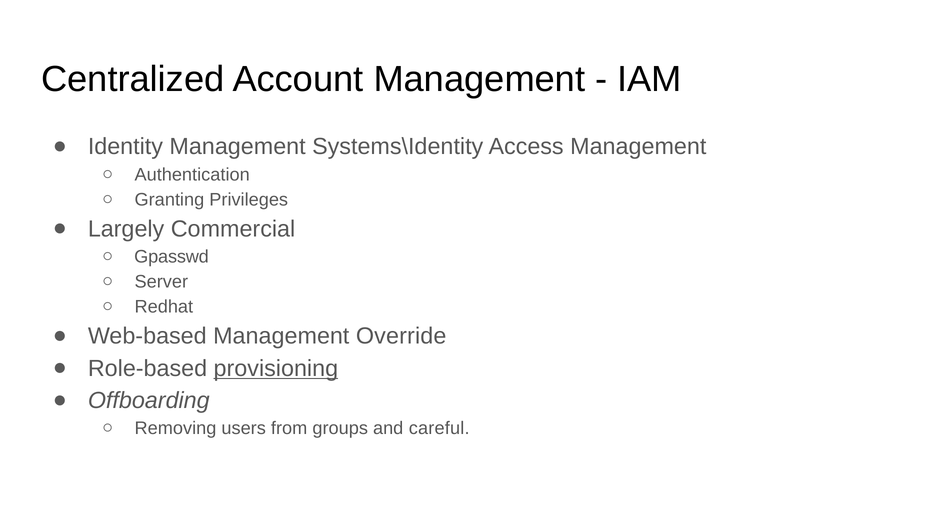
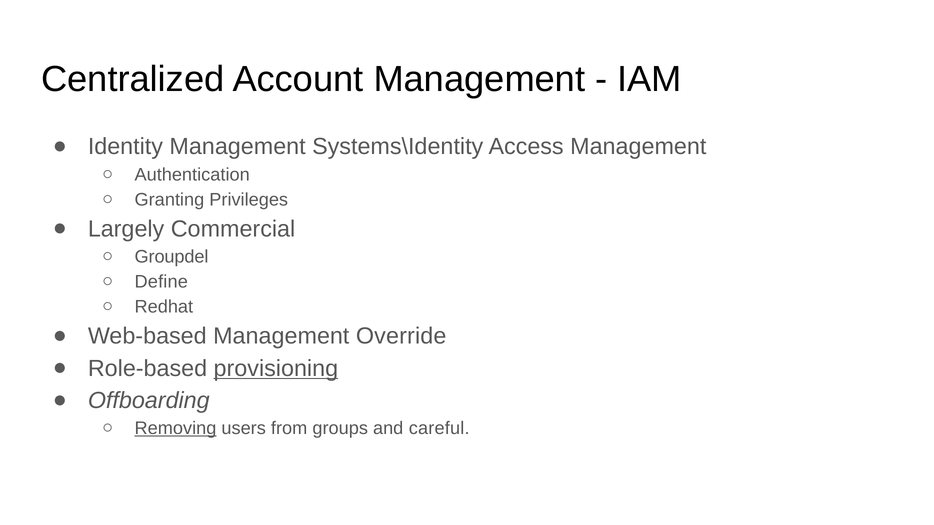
Gpasswd: Gpasswd -> Groupdel (172, 257)
Server: Server -> Define (161, 282)
Removing underline: none -> present (175, 429)
